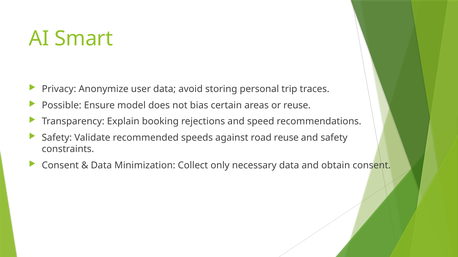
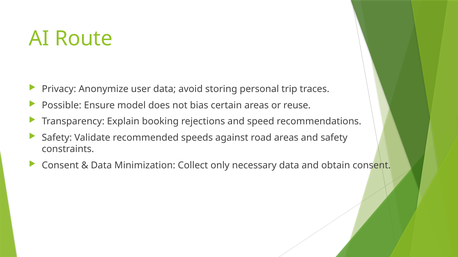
Smart: Smart -> Route (84, 39)
road reuse: reuse -> areas (286, 138)
